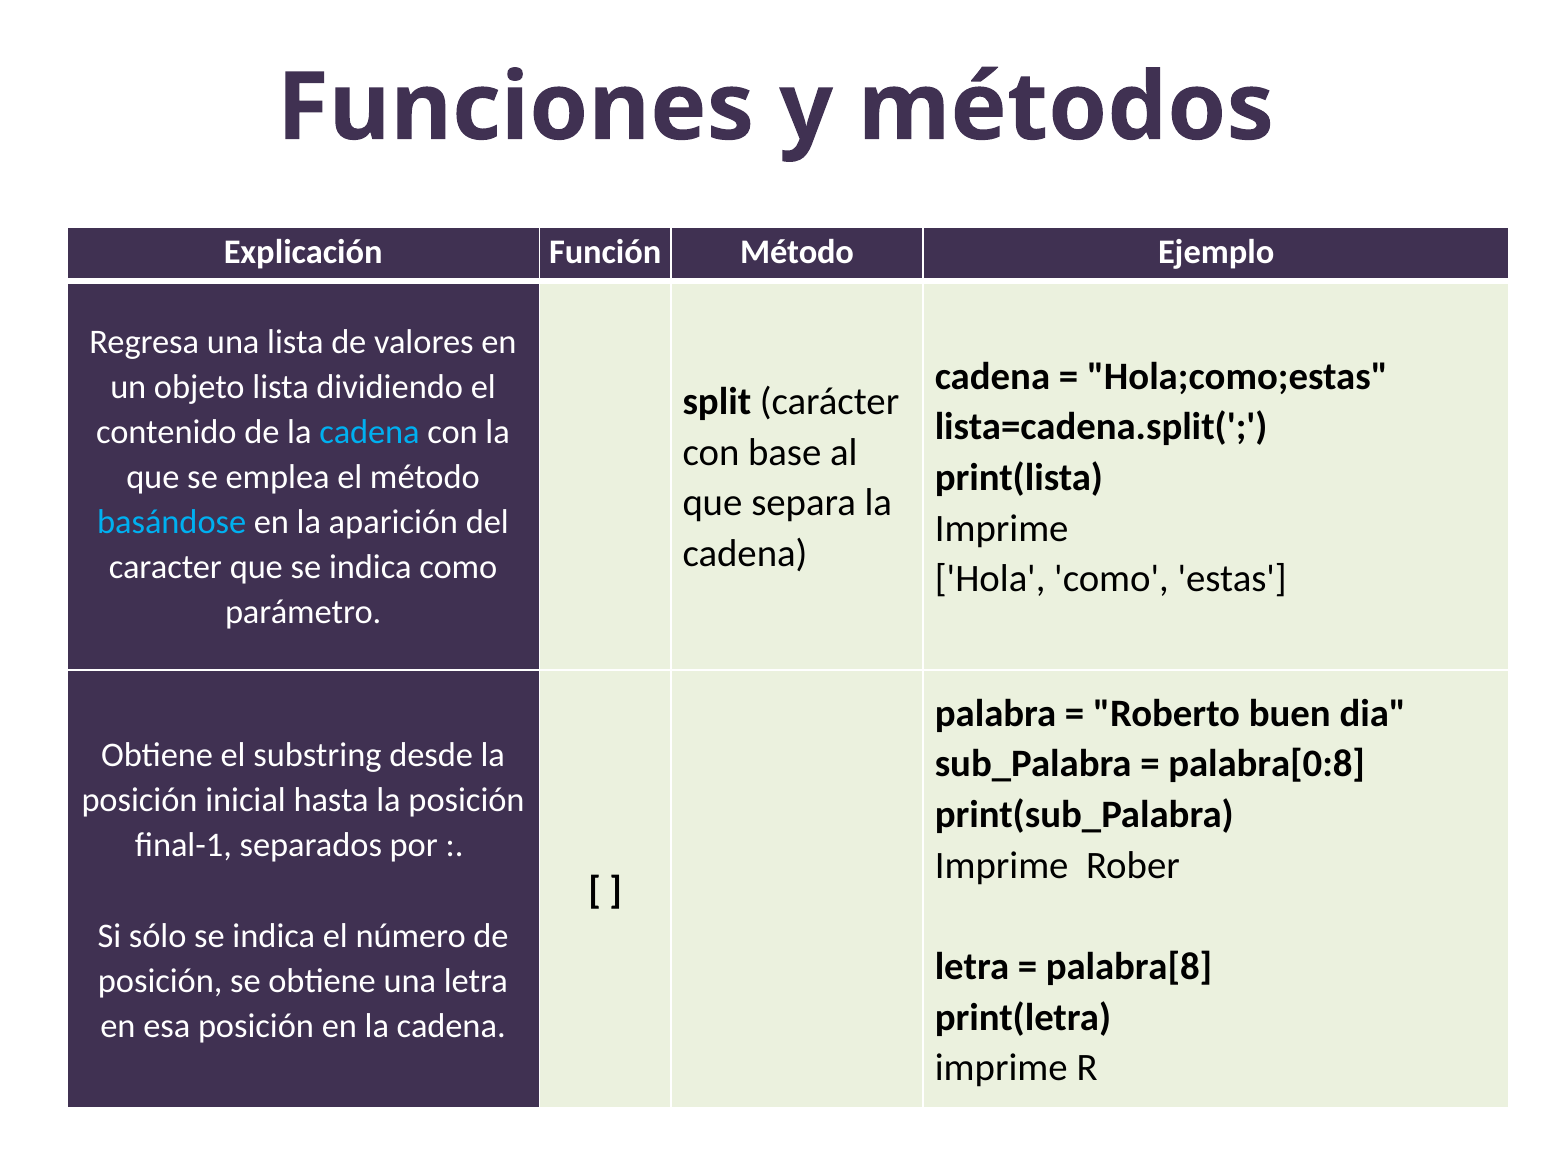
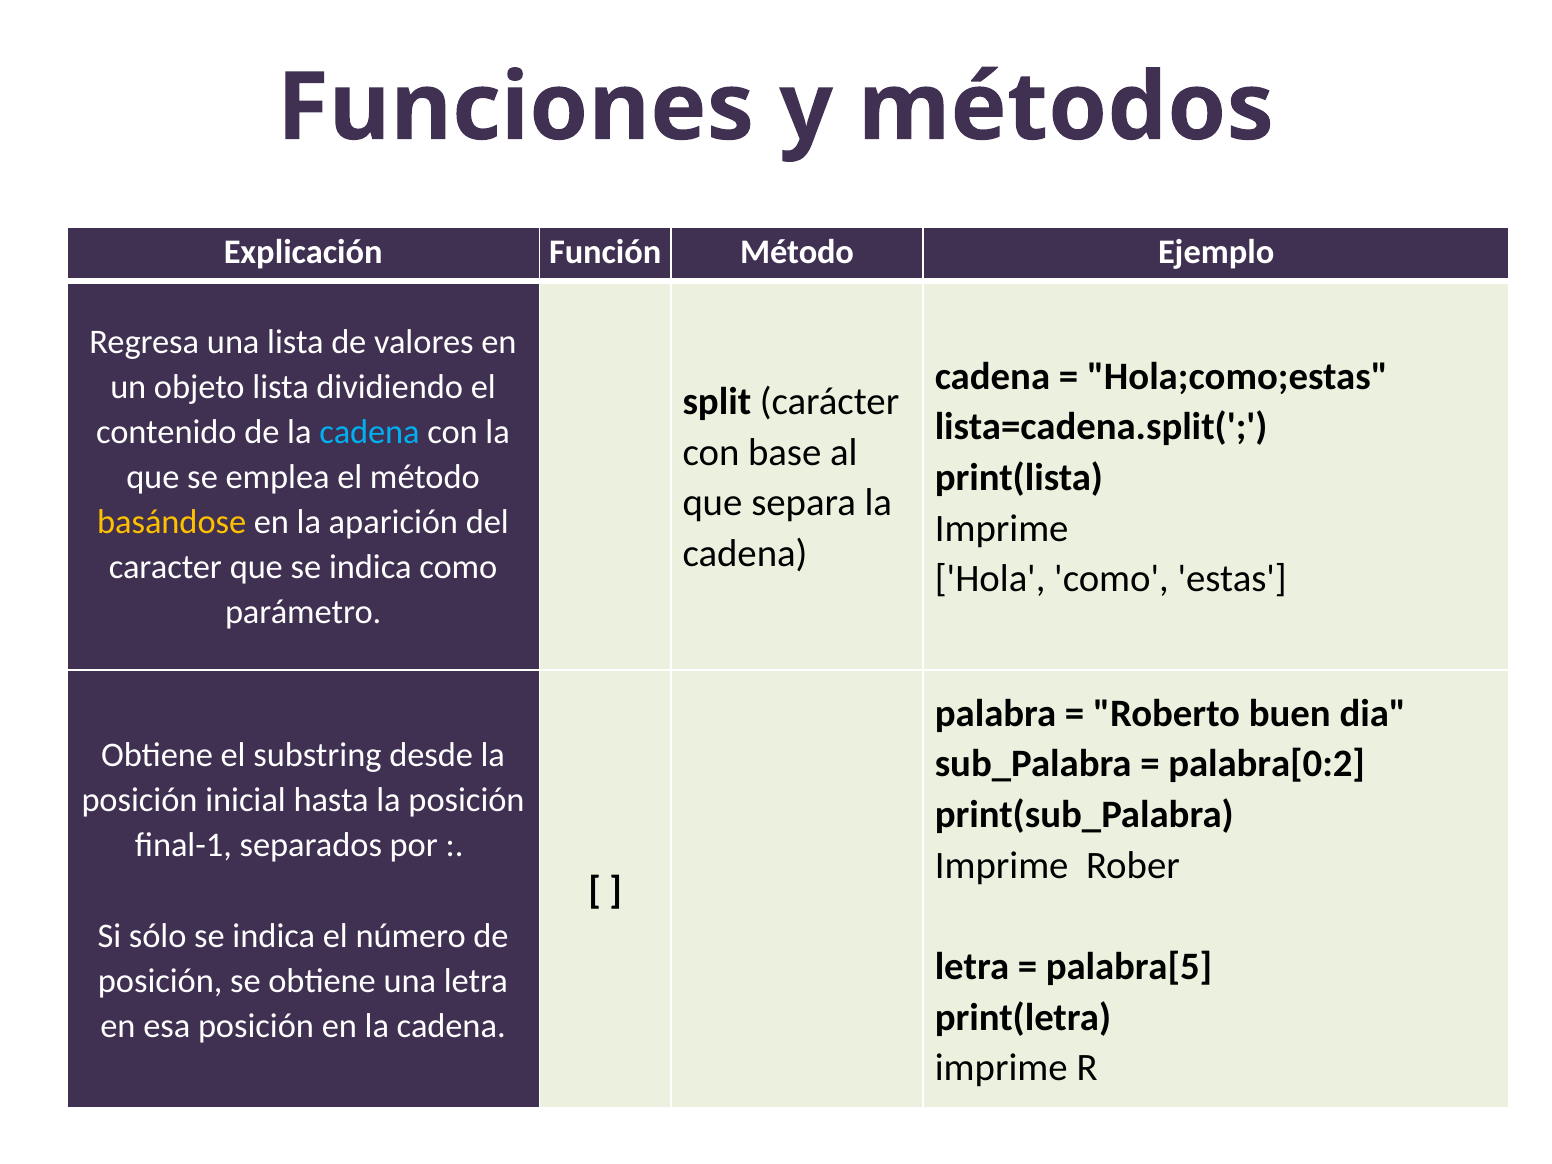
basándose colour: light blue -> yellow (172, 522)
palabra[0:8: palabra[0:8 -> palabra[0:2 (1267, 764)
palabra[8: palabra[8 -> palabra[5 (1129, 967)
